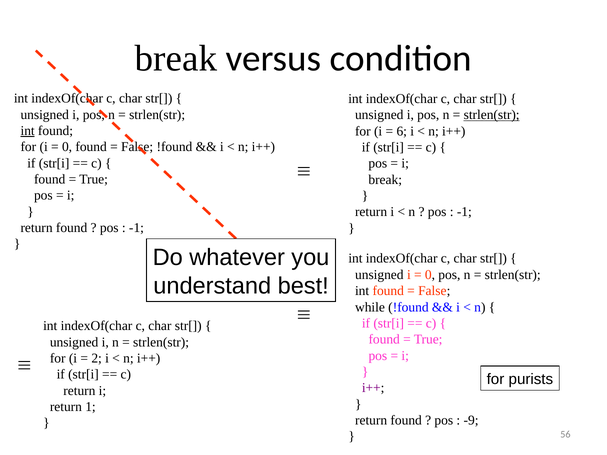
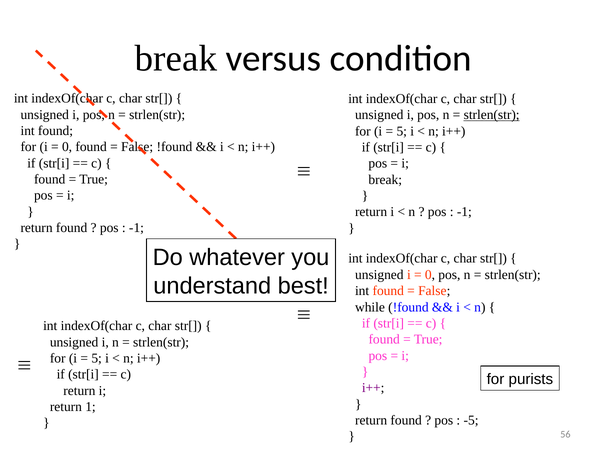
int underline: present -> none (28, 131)
6: 6 -> 5 (402, 131)
2: 2 -> 5 (97, 358)
-9: -9 -> -5 (471, 420)
